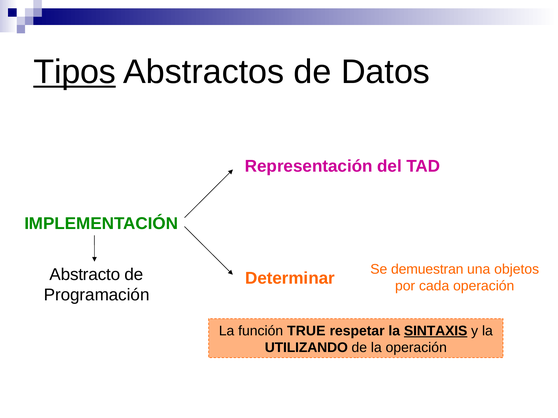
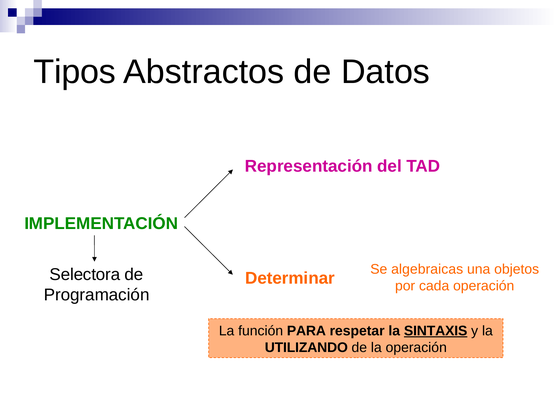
Tipos underline: present -> none (75, 72)
demuestran: demuestran -> algebraicas (427, 270)
Abstracto: Abstracto -> Selectora (85, 275)
TRUE: TRUE -> PARA (306, 331)
